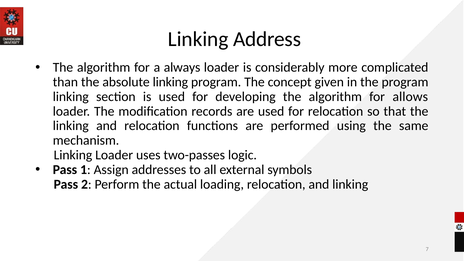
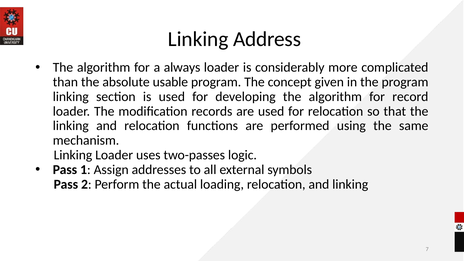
absolute linking: linking -> usable (170, 82)
allows: allows -> record (410, 97)
